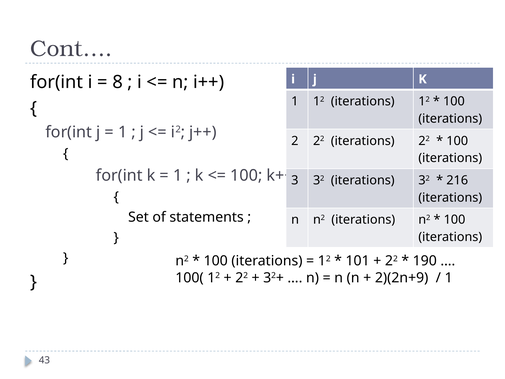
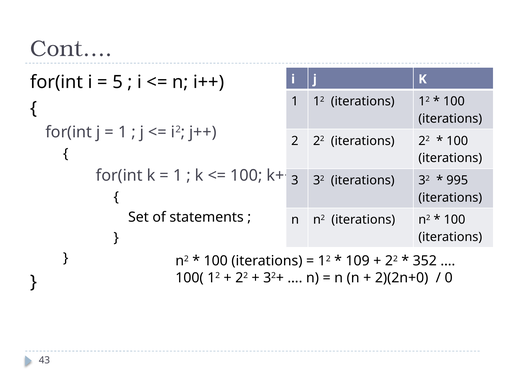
8: 8 -> 5 (118, 82)
216: 216 -> 995 (457, 180)
101: 101 -> 109 (358, 261)
190: 190 -> 352 (425, 261)
2)(2n+9: 2)(2n+9 -> 2)(2n+0 (402, 278)
1: 1 -> 0 (449, 278)
